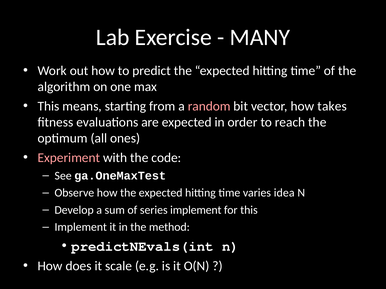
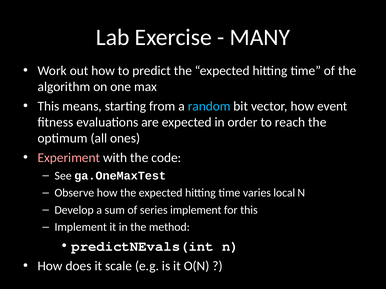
random colour: pink -> light blue (209, 106)
takes: takes -> event (332, 106)
idea: idea -> local (284, 193)
